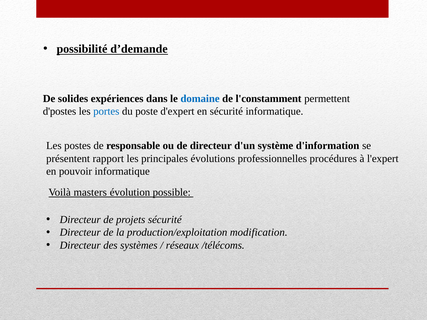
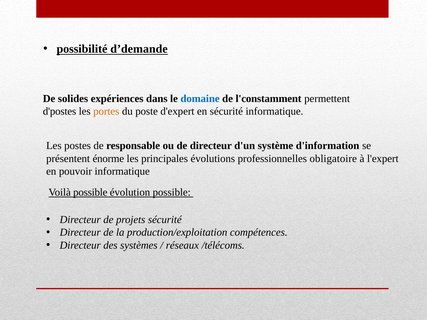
portes colour: blue -> orange (106, 112)
rapport: rapport -> énorme (108, 159)
procédures: procédures -> obligatoire (333, 159)
Voilà masters: masters -> possible (90, 192)
modification: modification -> compétences (259, 233)
